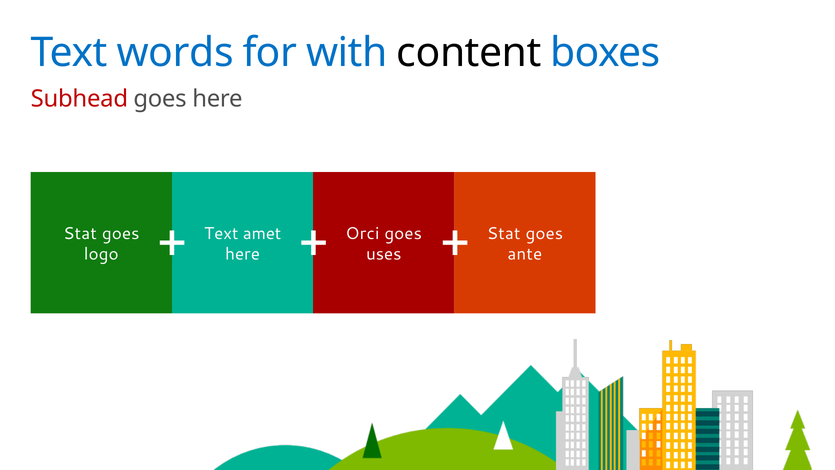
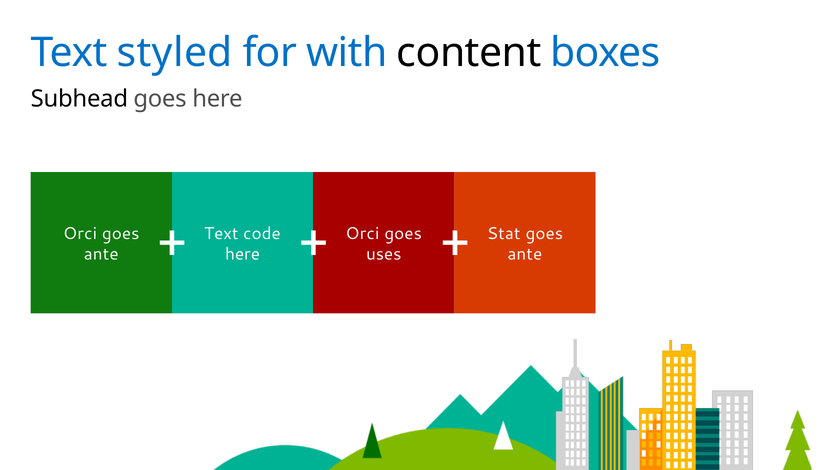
words: words -> styled (175, 53)
Subhead colour: red -> black (79, 99)
Stat: Stat -> Orci (80, 233)
amet: amet -> code (262, 233)
logo: logo -> ante (101, 254)
